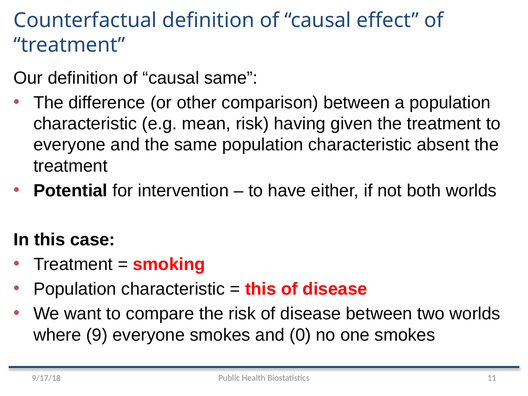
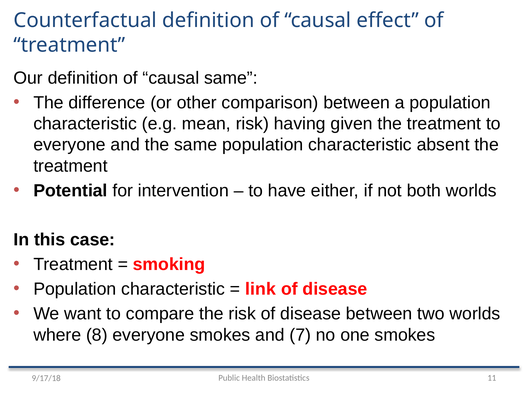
this: this -> link (261, 289)
9: 9 -> 8 (97, 335)
0: 0 -> 7 (300, 335)
